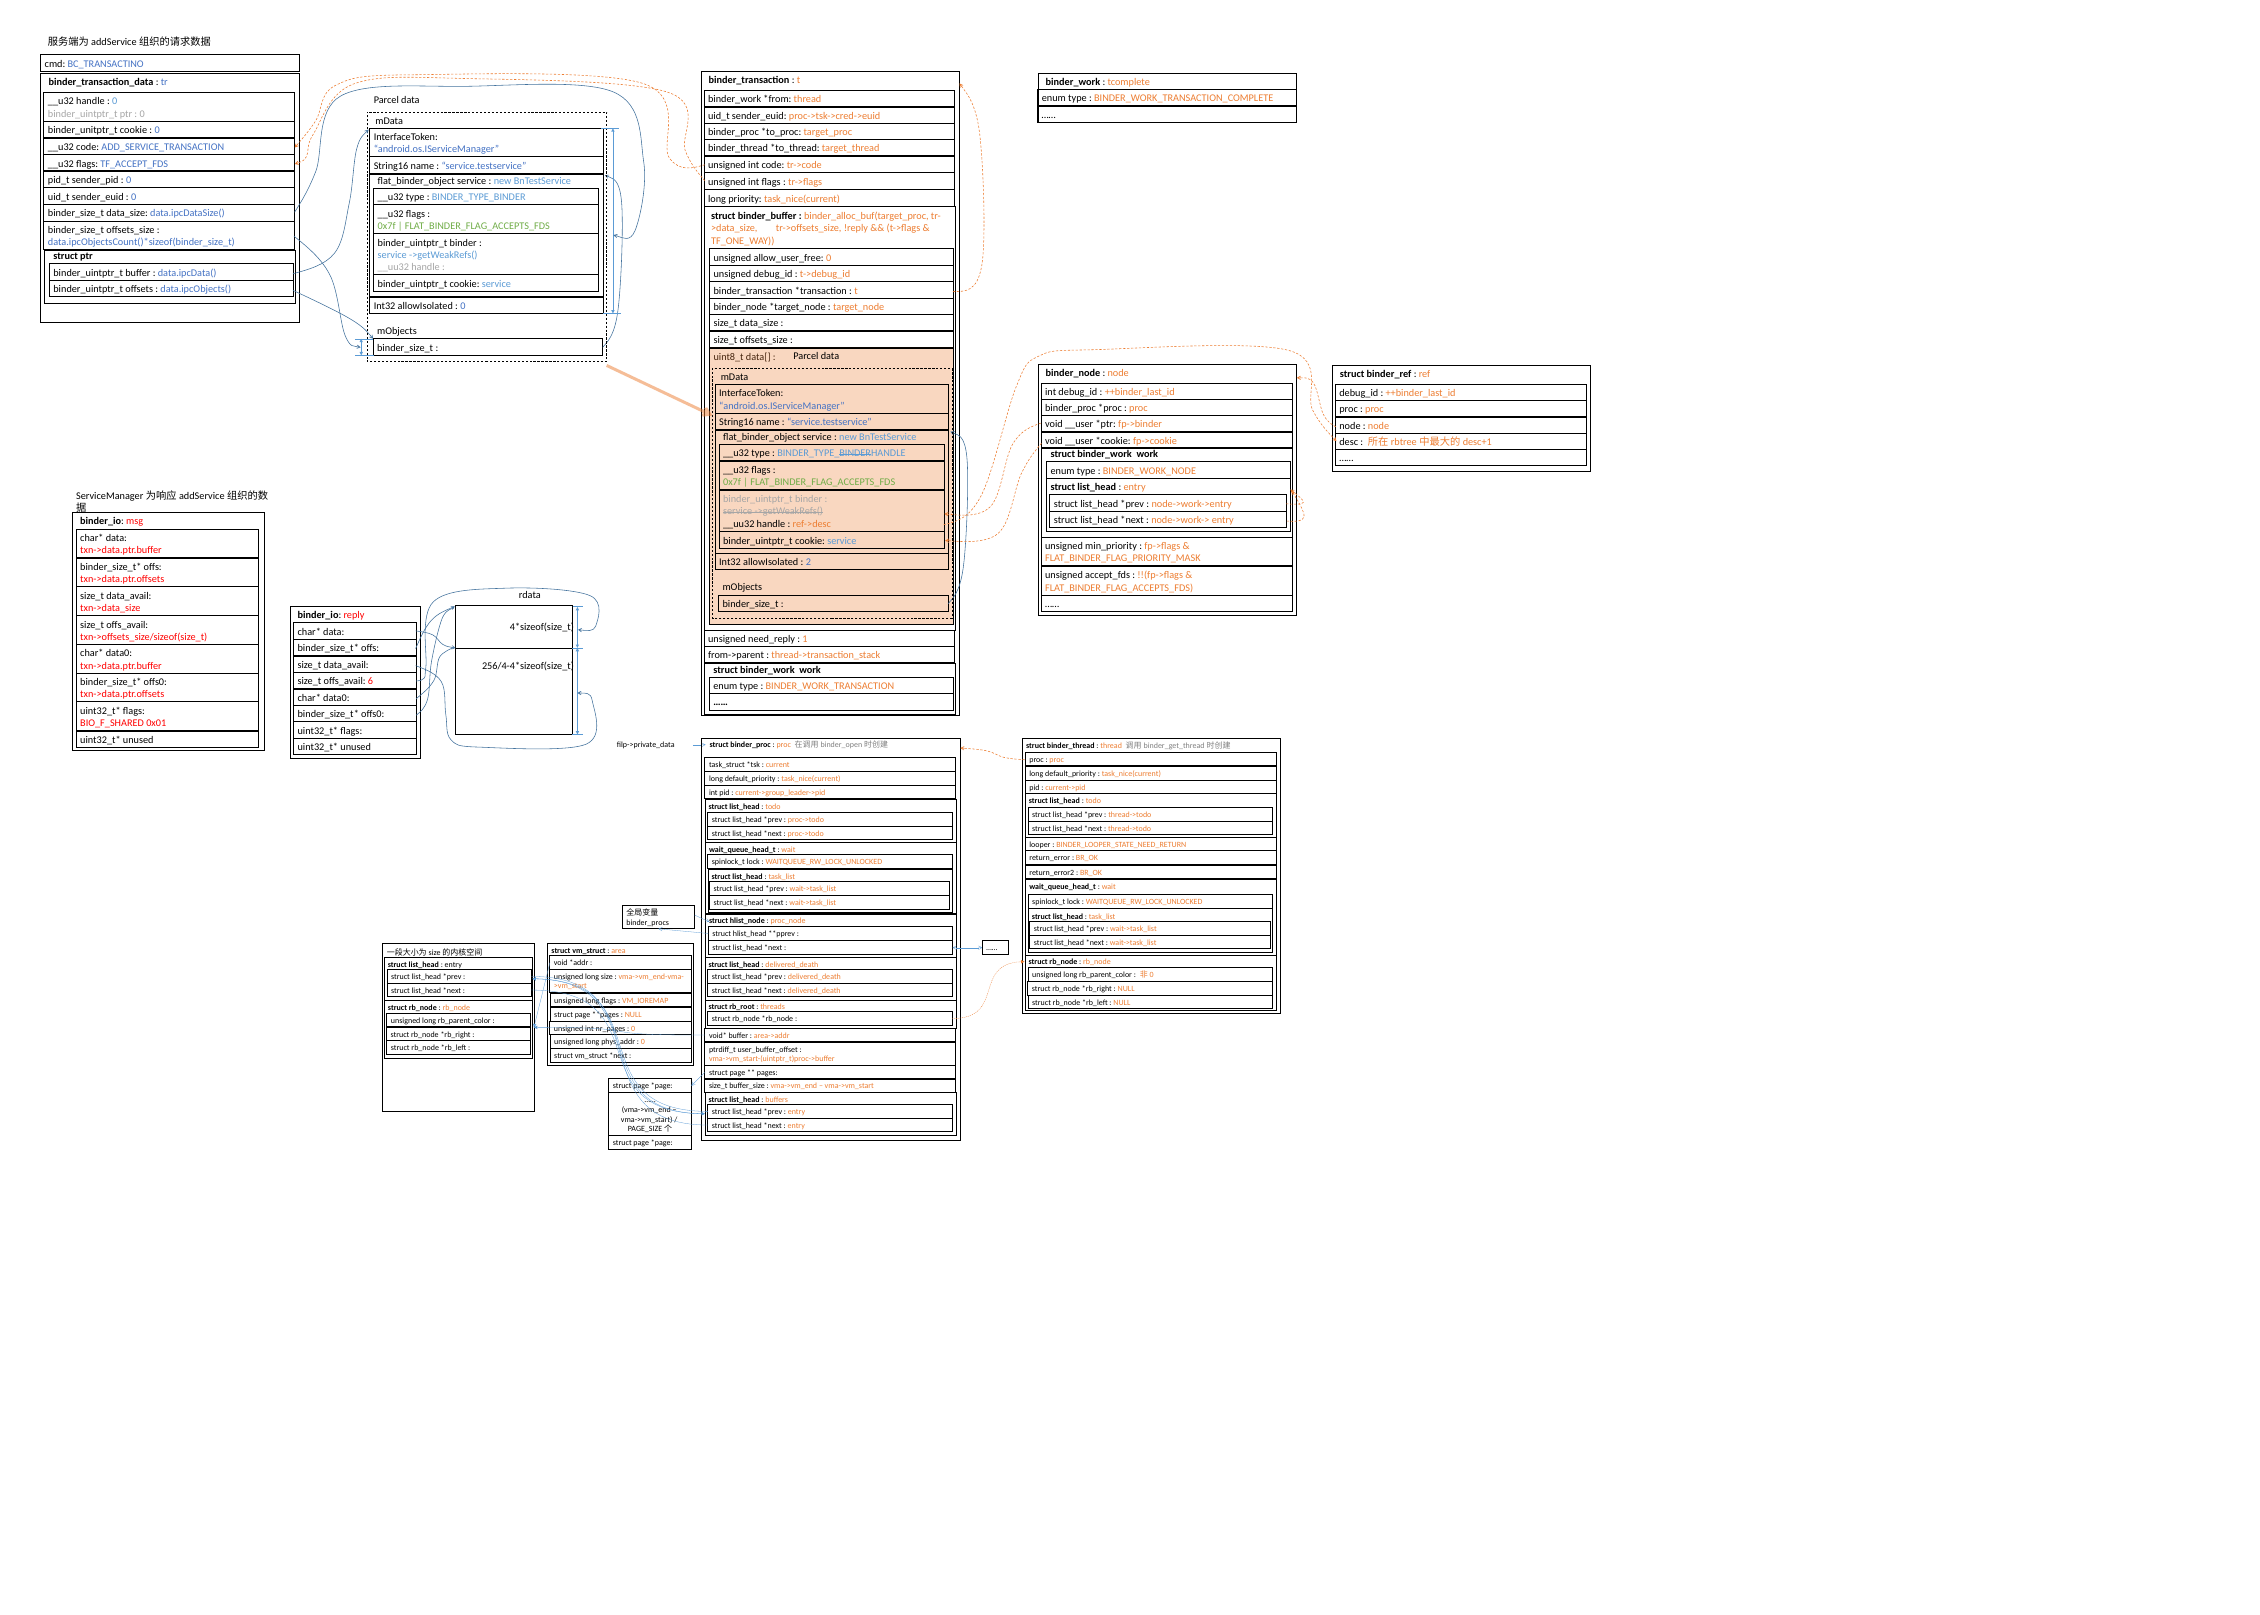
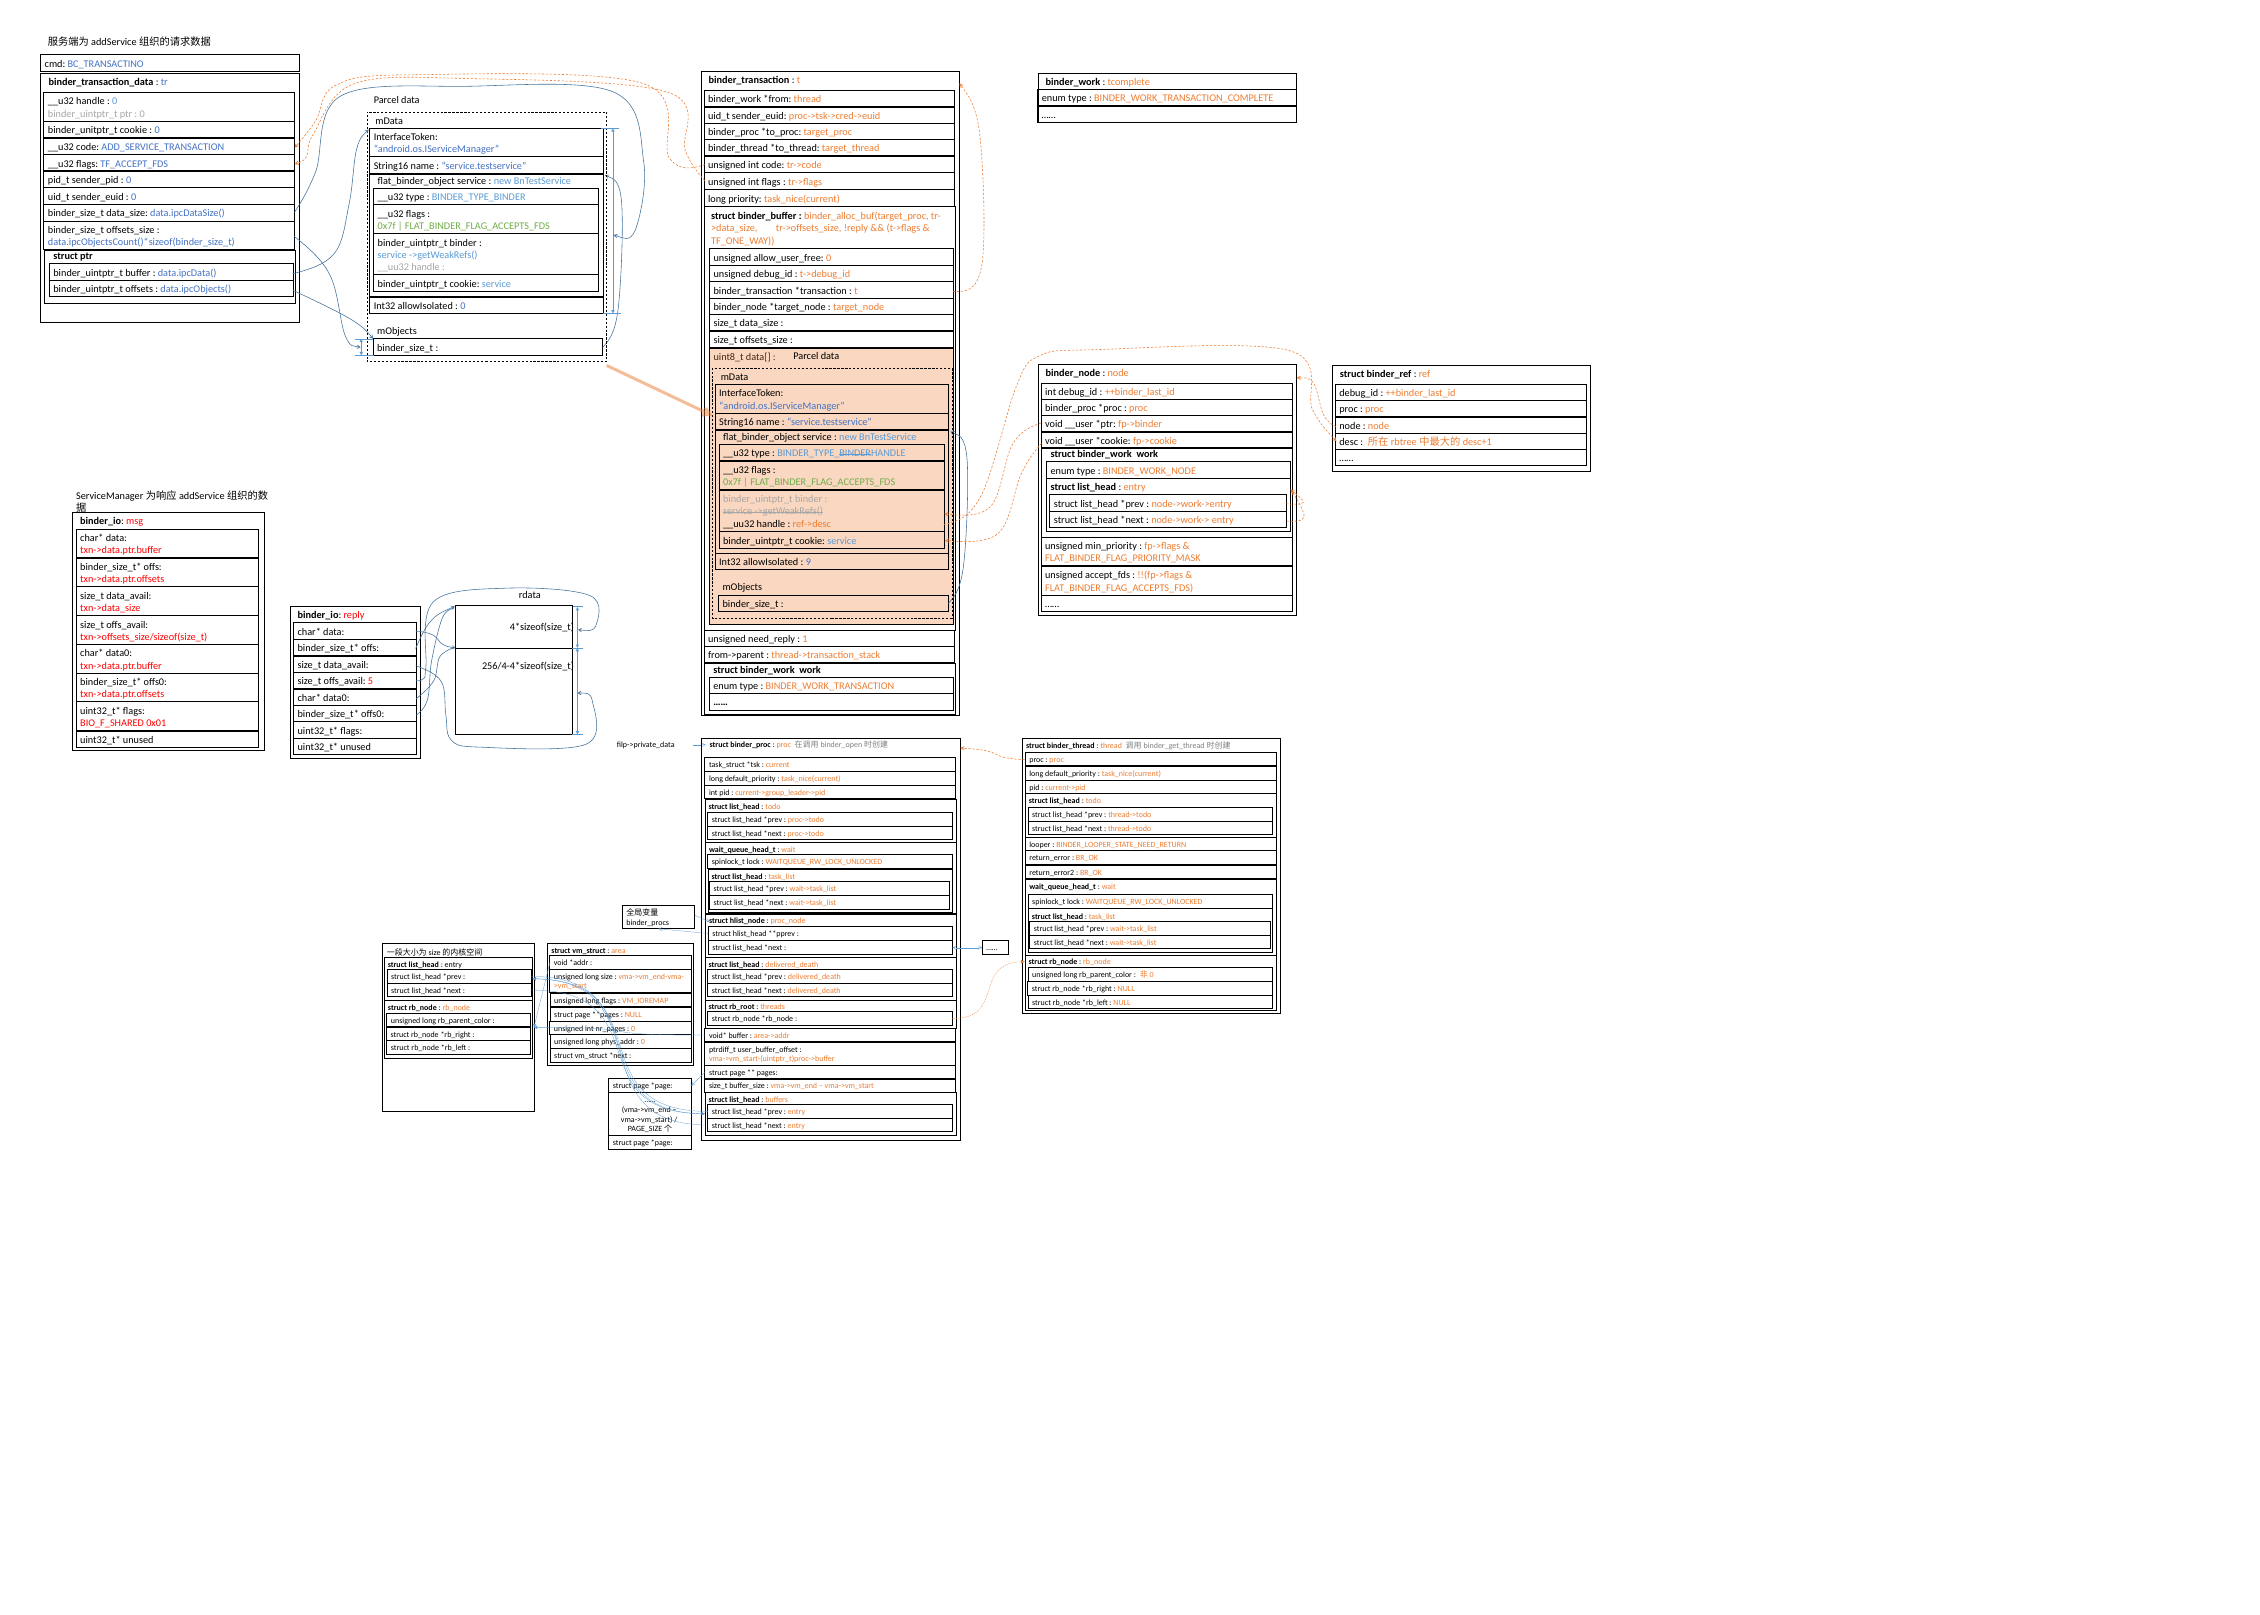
2: 2 -> 9 (808, 562)
6: 6 -> 5 (370, 681)
